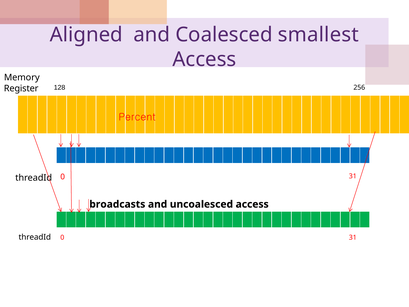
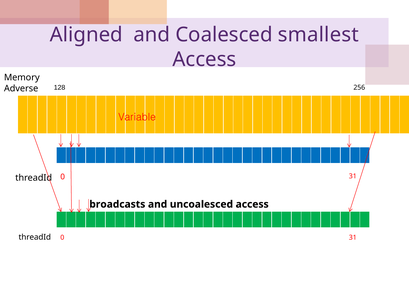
Register: Register -> Adverse (21, 88)
Percent: Percent -> Variable (137, 117)
